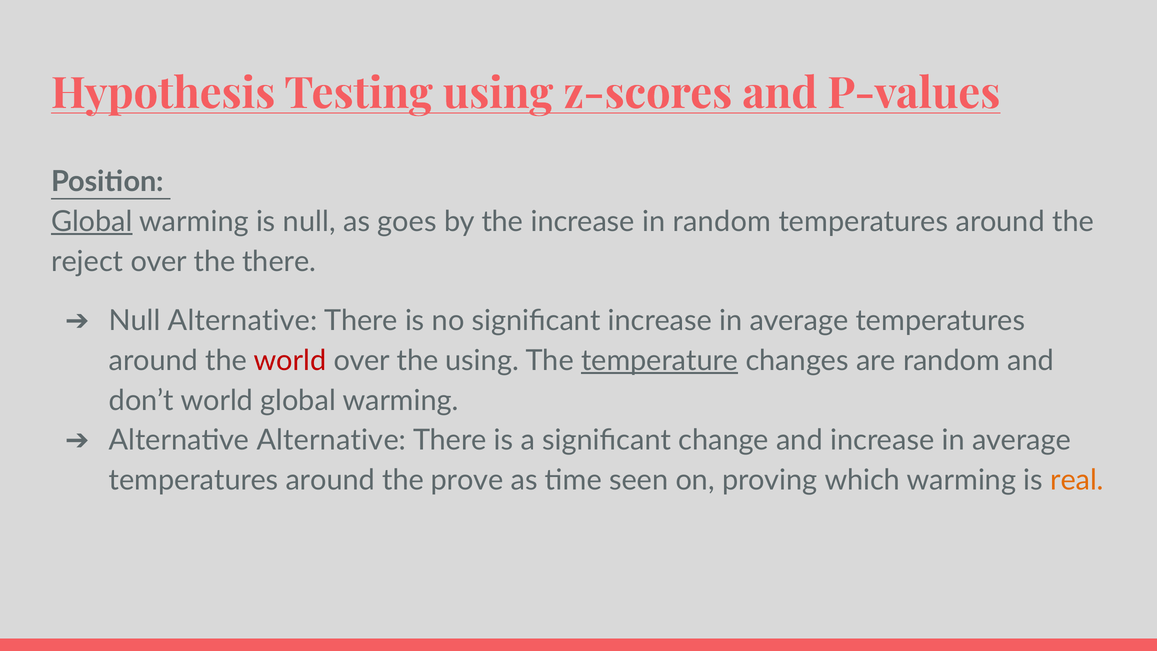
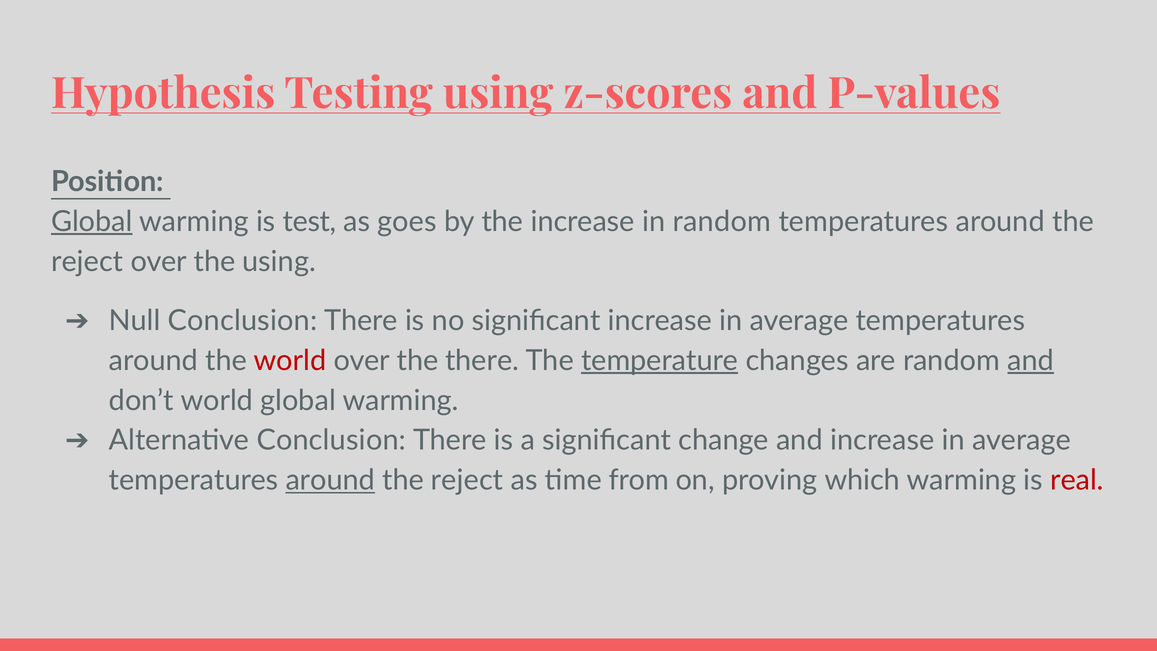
is null: null -> test (309, 221)
the there: there -> using (279, 261)
Null Alternative: Alternative -> Conclusion (243, 321)
the using: using -> there (482, 360)
and underline: none -> present (1031, 360)
Alternative Alternative: Alternative -> Conclusion (331, 440)
around underline: none -> present (330, 480)
prove: prove -> reject (467, 480)
seen: seen -> from (639, 480)
real colour: orange -> red (1077, 480)
